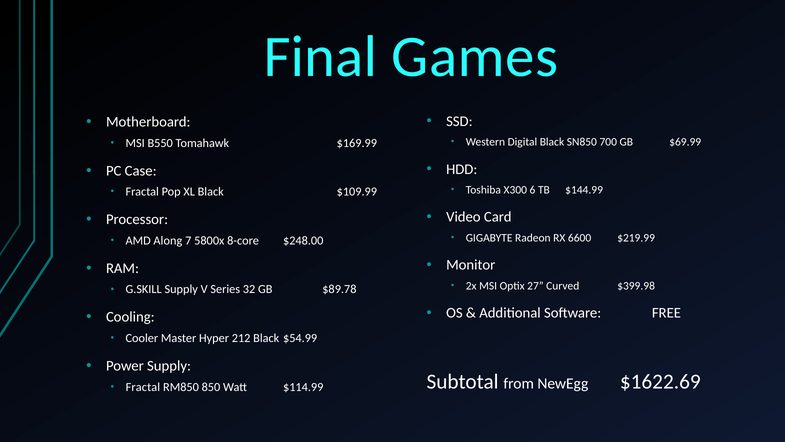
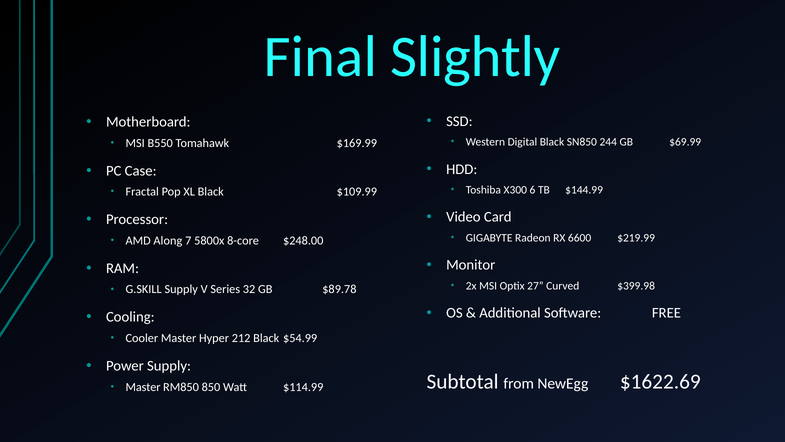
Games: Games -> Slightly (475, 57)
700: 700 -> 244 (608, 142)
Fractal: Fractal -> Master (143, 387)
